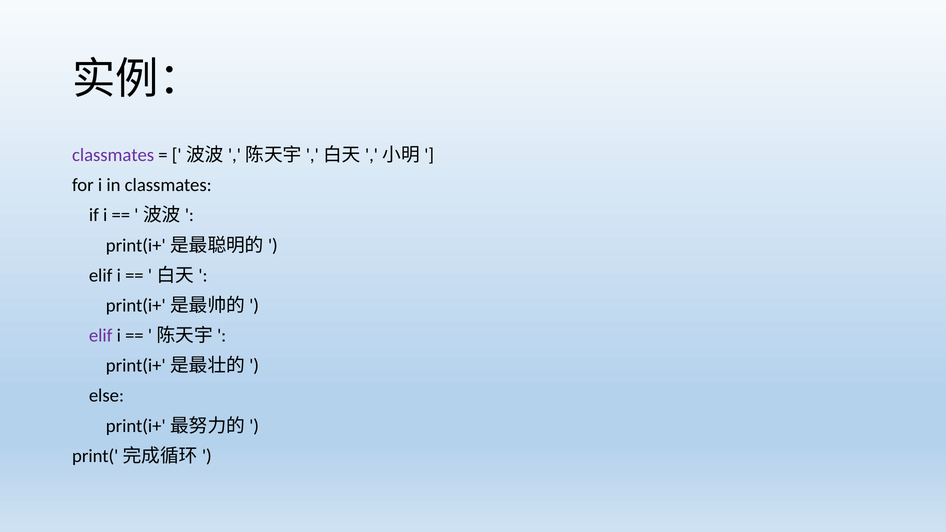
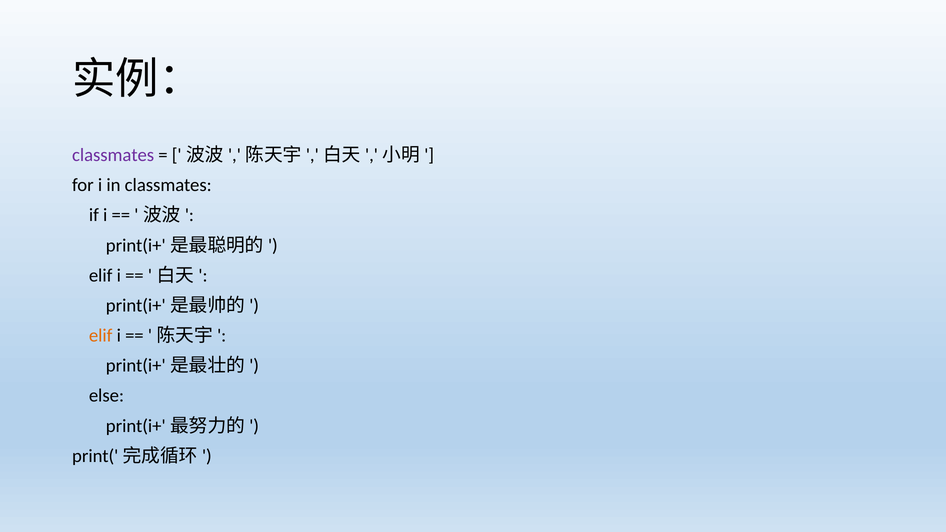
elif colour: purple -> orange (101, 336)
